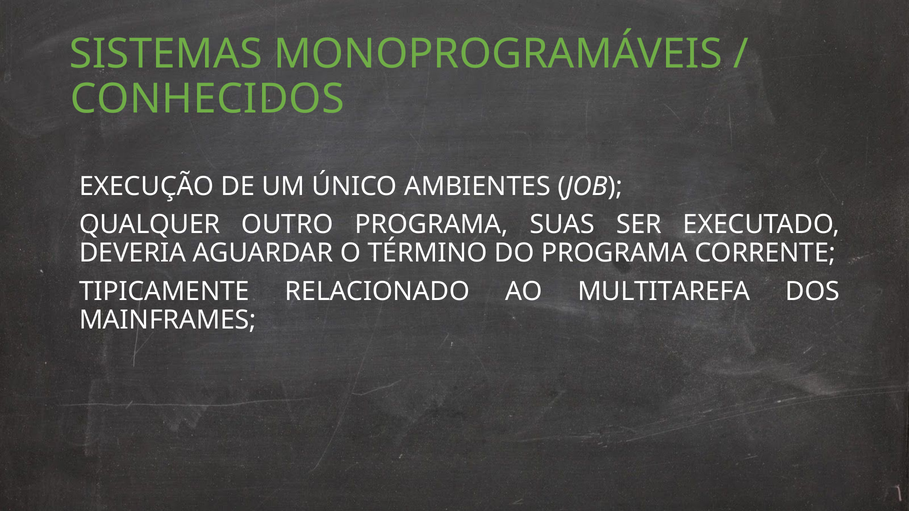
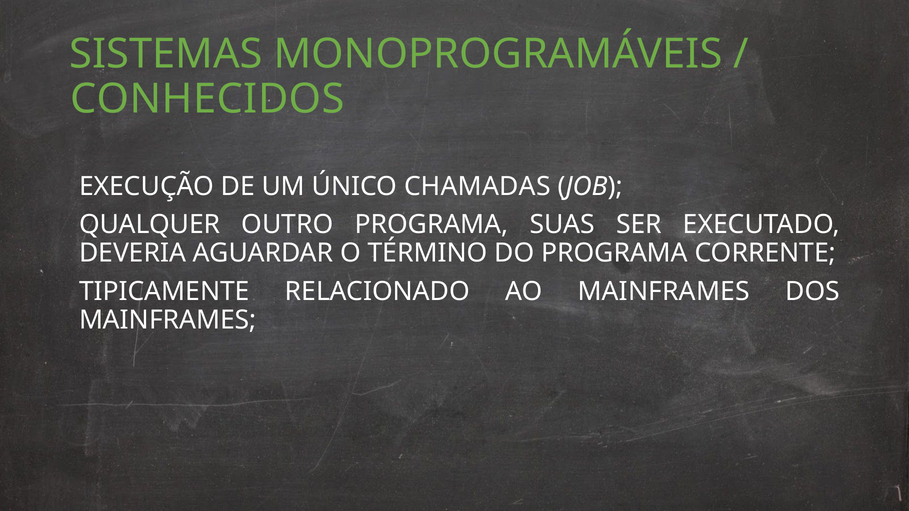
AMBIENTES: AMBIENTES -> CHAMADAS (477, 187)
AO MULTITAREFA: MULTITAREFA -> MAINFRAMES (664, 291)
